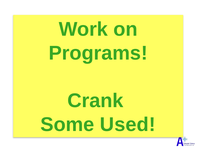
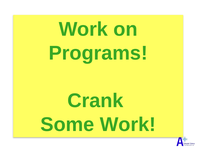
Some Used: Used -> Work (128, 124)
